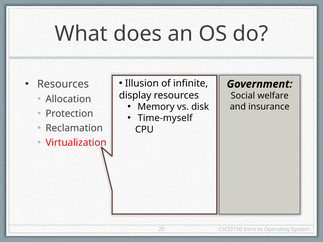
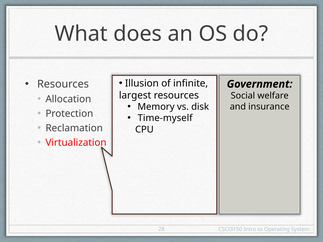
display: display -> largest (135, 95)
